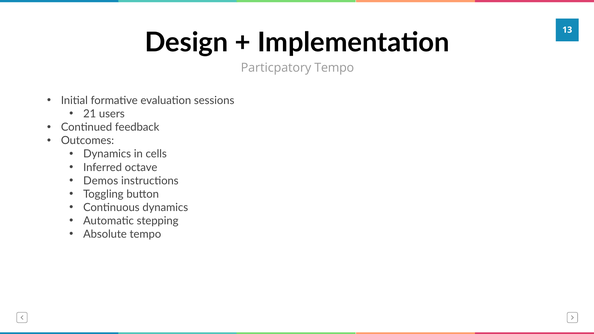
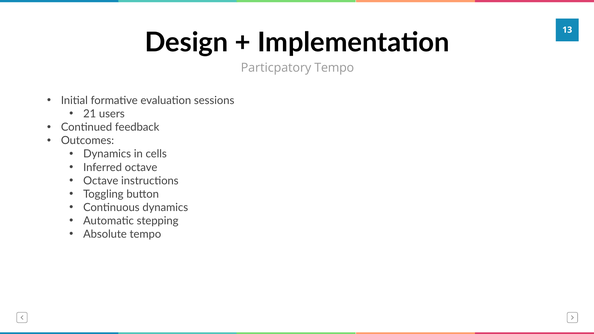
Demos: Demos -> Octave (101, 181)
